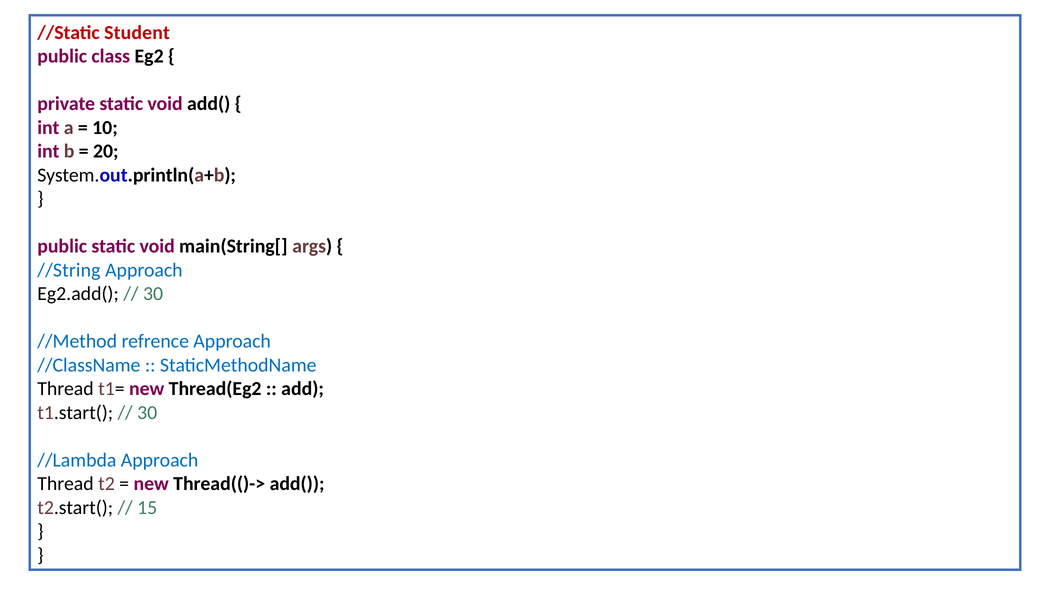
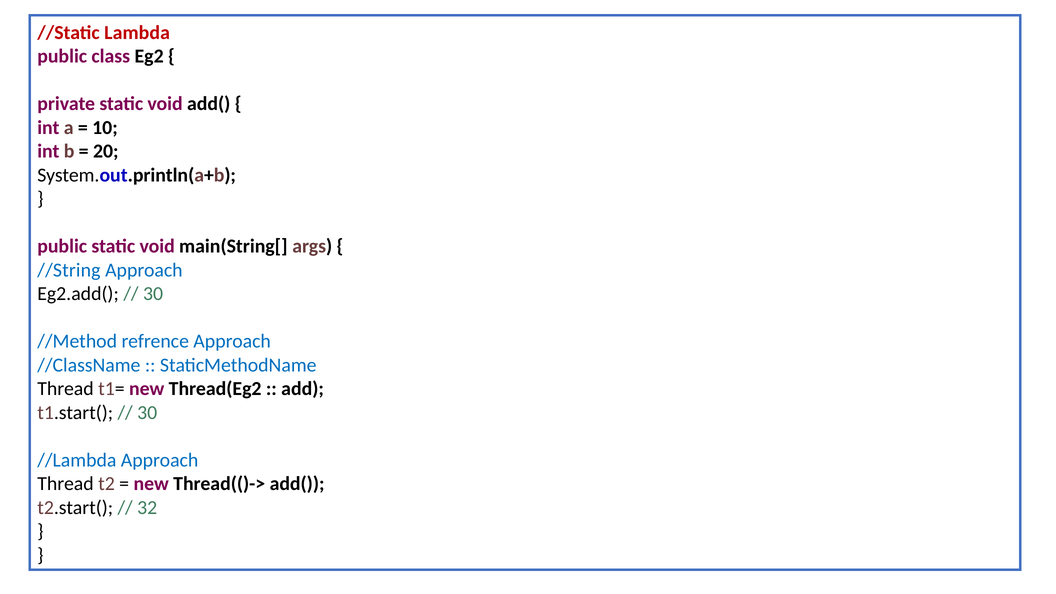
Student: Student -> Lambda (137, 33)
15: 15 -> 32 (147, 508)
